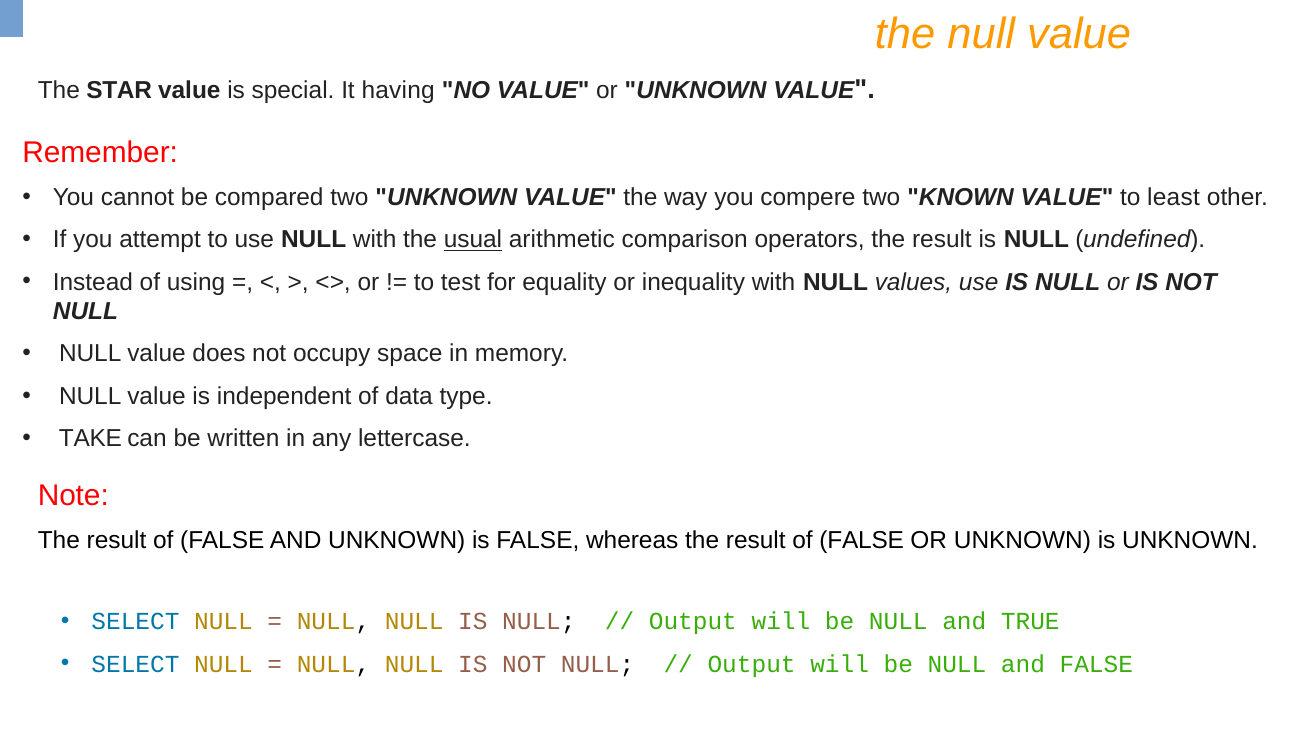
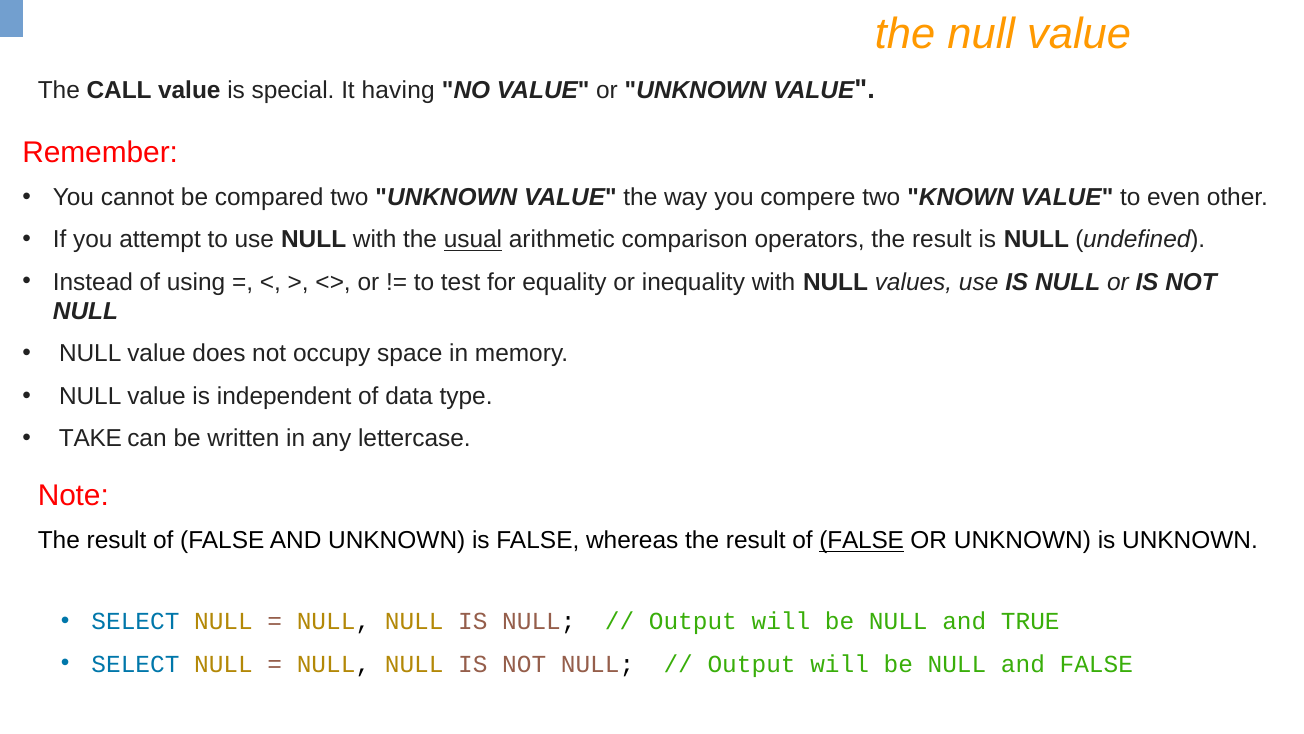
STAR: STAR -> CALL (119, 91)
least: least -> even (1174, 197)
FALSE underline: none -> present (862, 540)
